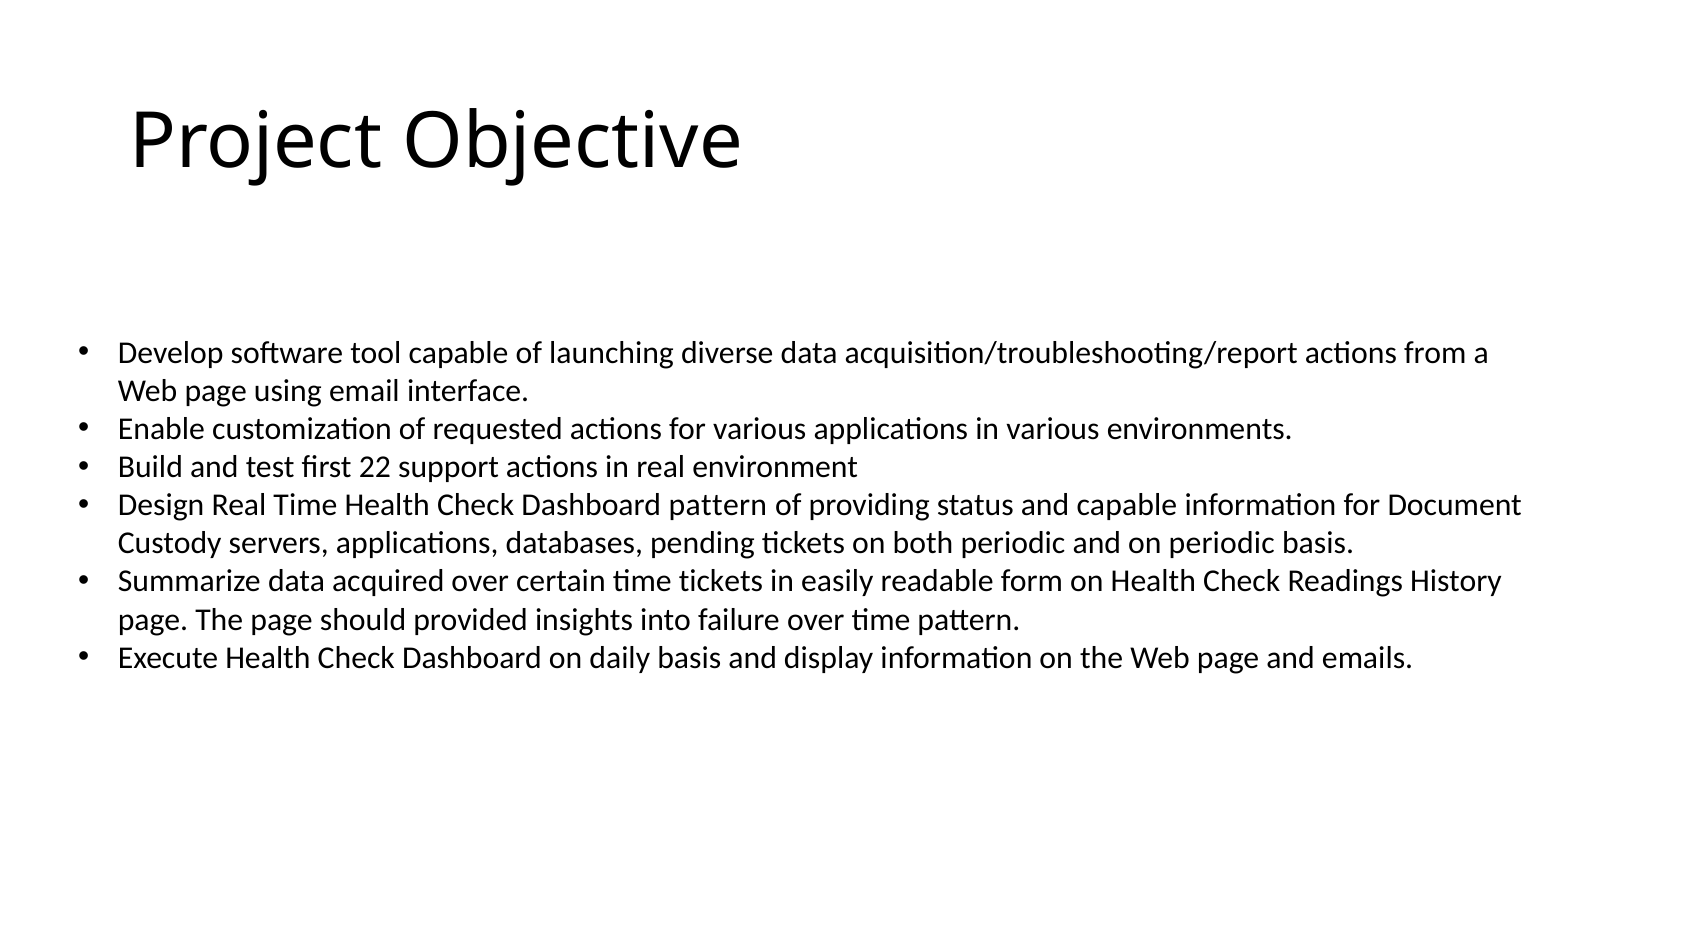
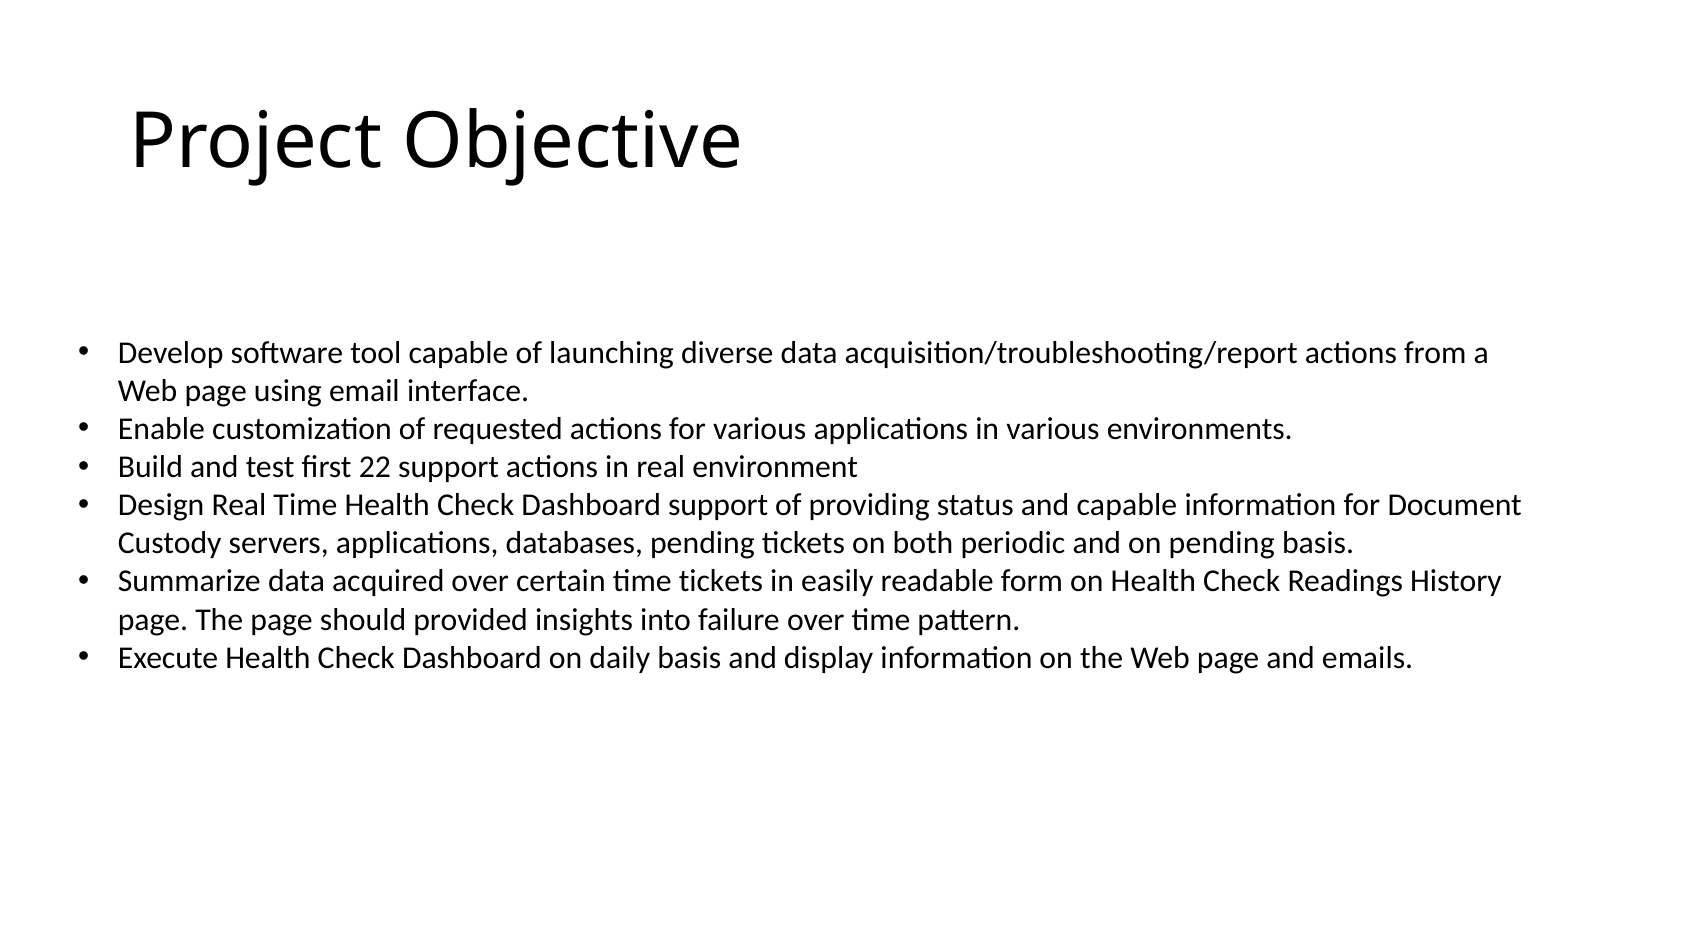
Dashboard pattern: pattern -> support (718, 505)
on periodic: periodic -> pending (1222, 544)
